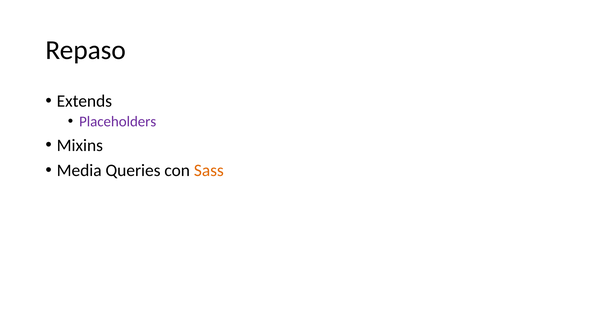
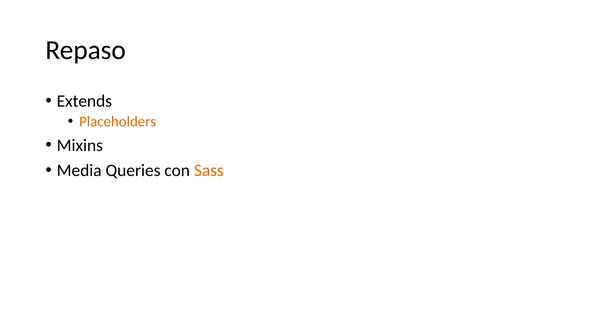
Placeholders colour: purple -> orange (118, 122)
